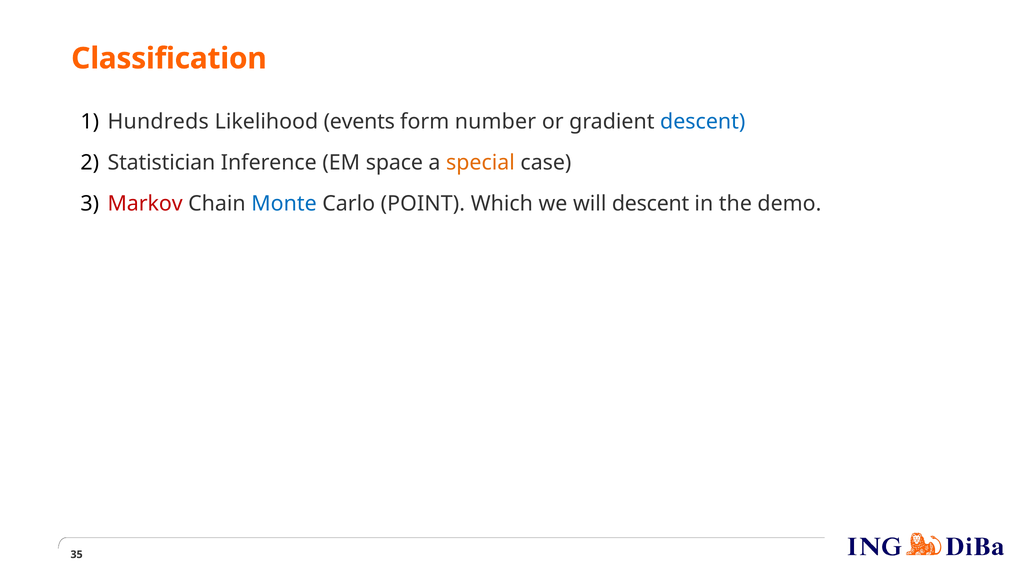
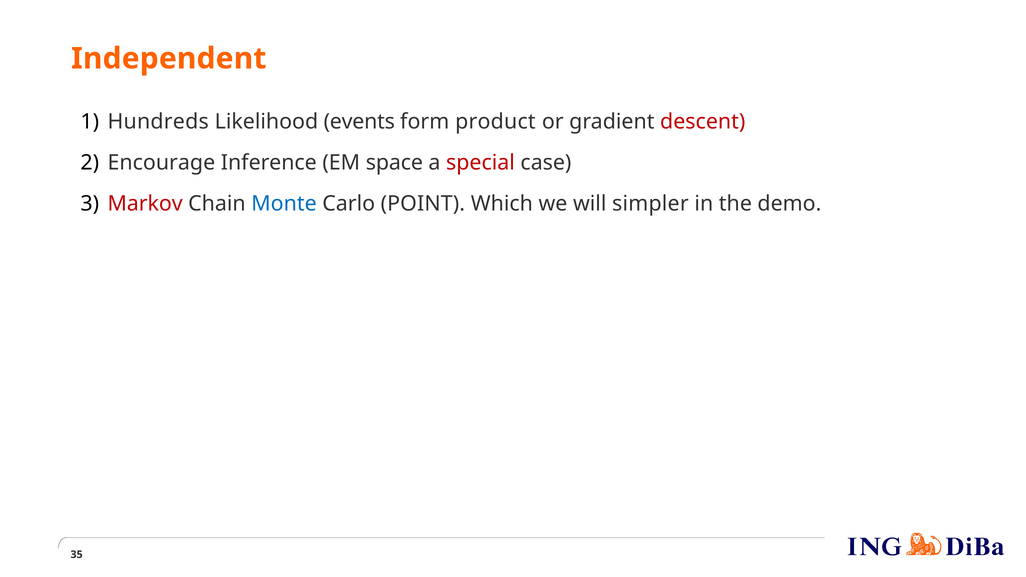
Classification: Classification -> Independent (169, 59)
number: number -> product (495, 122)
descent colour: blue -> red (703, 122)
Statistician: Statistician -> Encourage (161, 163)
special colour: orange -> red (480, 163)
will descent: descent -> simpler (650, 204)
